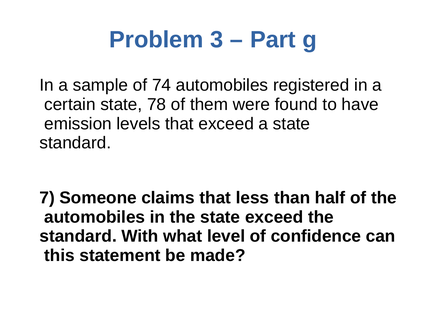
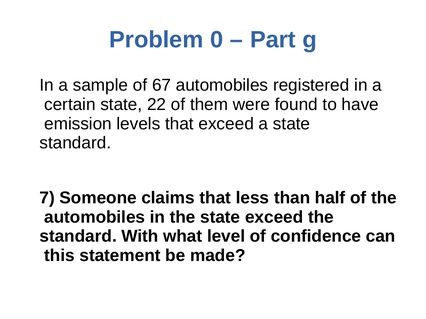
3: 3 -> 0 (217, 40)
74: 74 -> 67 (162, 85)
78: 78 -> 22 (157, 104)
